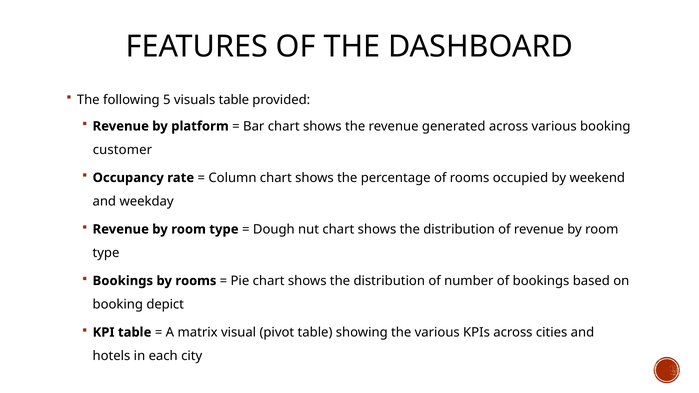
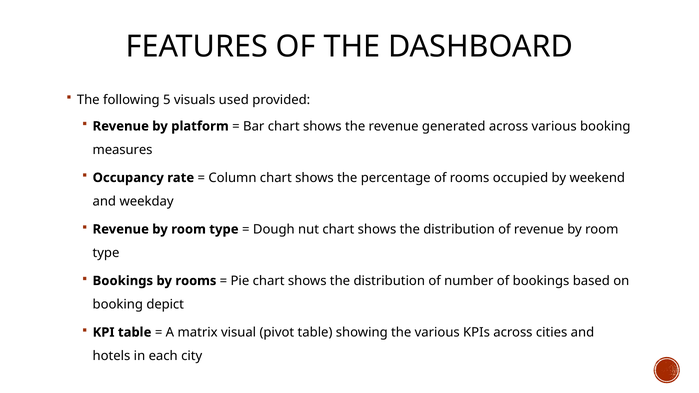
visuals table: table -> used (234, 100)
customer: customer -> measures (123, 150)
